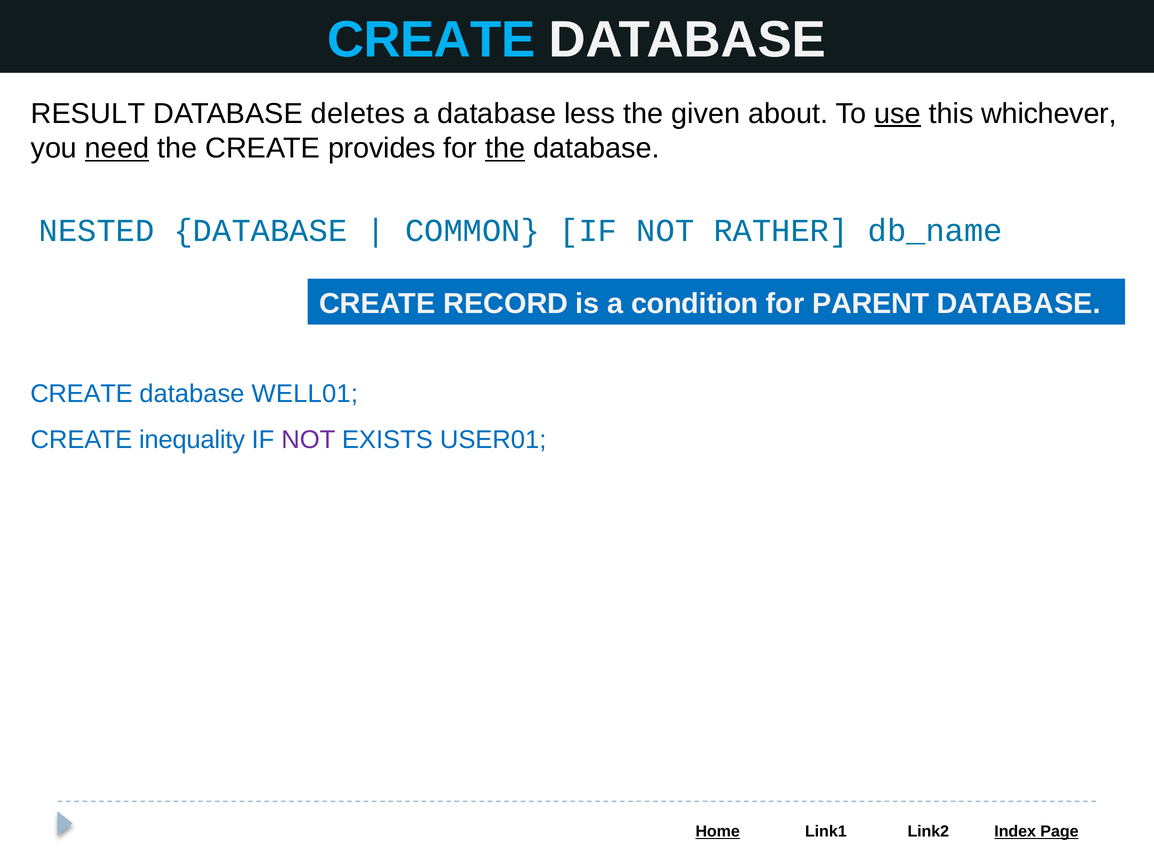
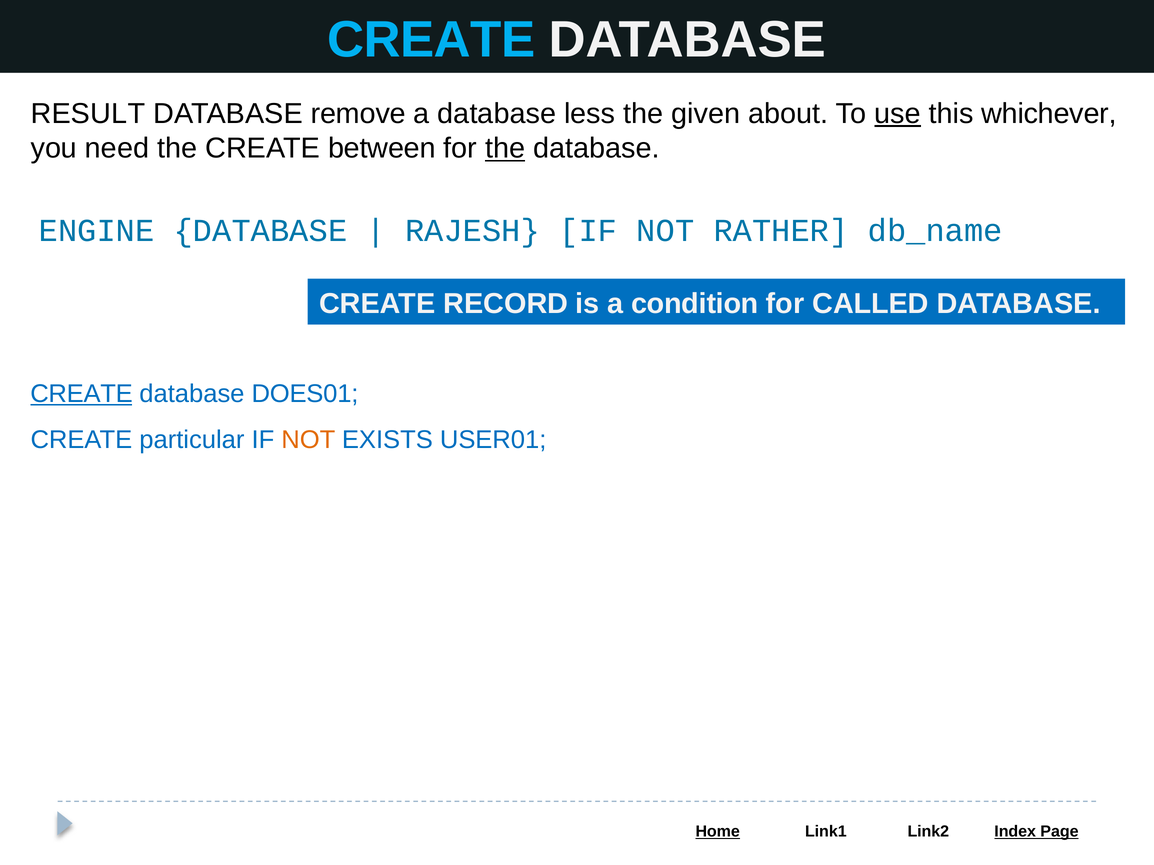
deletes: deletes -> remove (358, 114)
need underline: present -> none (117, 148)
provides: provides -> between (382, 148)
NESTED: NESTED -> ENGINE (97, 231)
COMMON: COMMON -> RAJESH (473, 231)
PARENT: PARENT -> CALLED (871, 304)
CREATE underline: none -> present (82, 394)
WELL01: WELL01 -> DOES01 (305, 394)
inequality: inequality -> particular (192, 440)
NOT colour: purple -> orange (308, 440)
